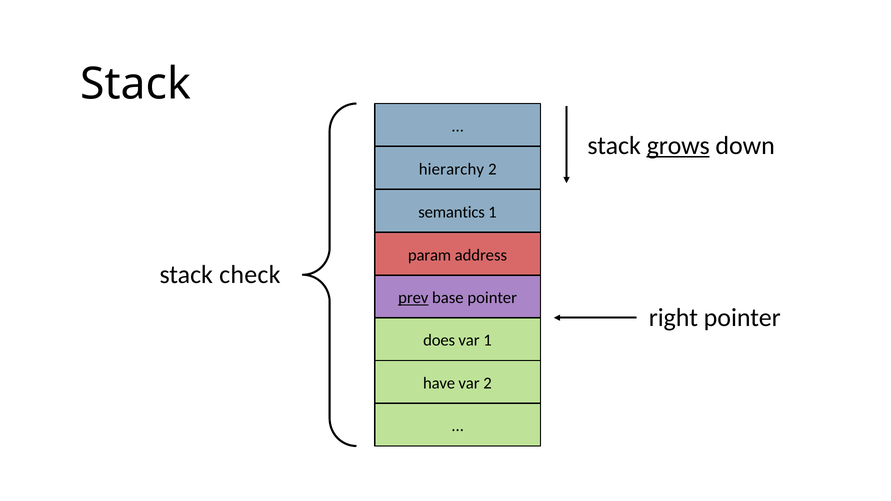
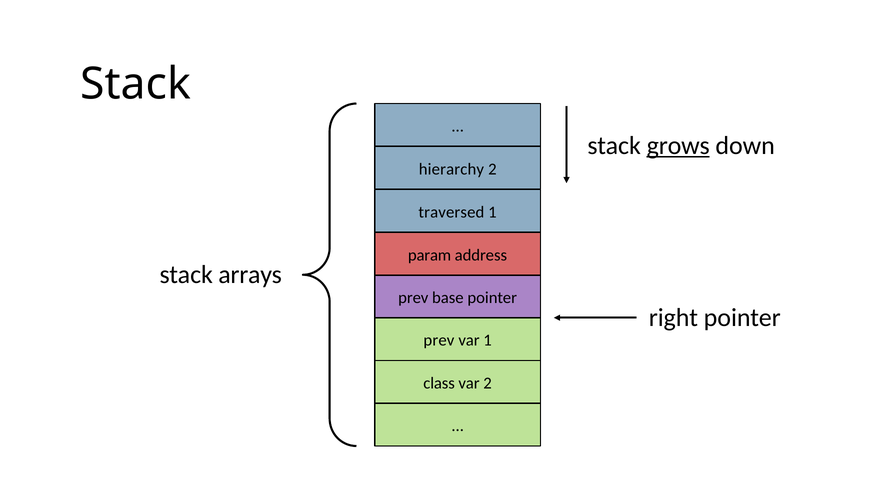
semantics: semantics -> traversed (451, 212)
check: check -> arrays (250, 275)
prev underline: present -> none (413, 298)
does: does -> prev (439, 340)
have: have -> class (439, 383)
